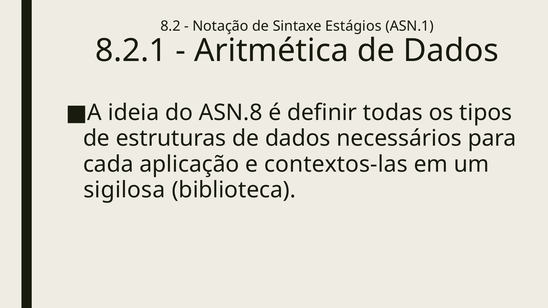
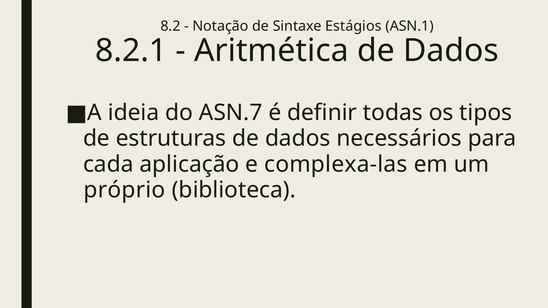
ASN.8: ASN.8 -> ASN.7 (231, 113)
contextos-las: contextos-las -> complexa-las (336, 164)
sigilosa: sigilosa -> próprio (124, 190)
